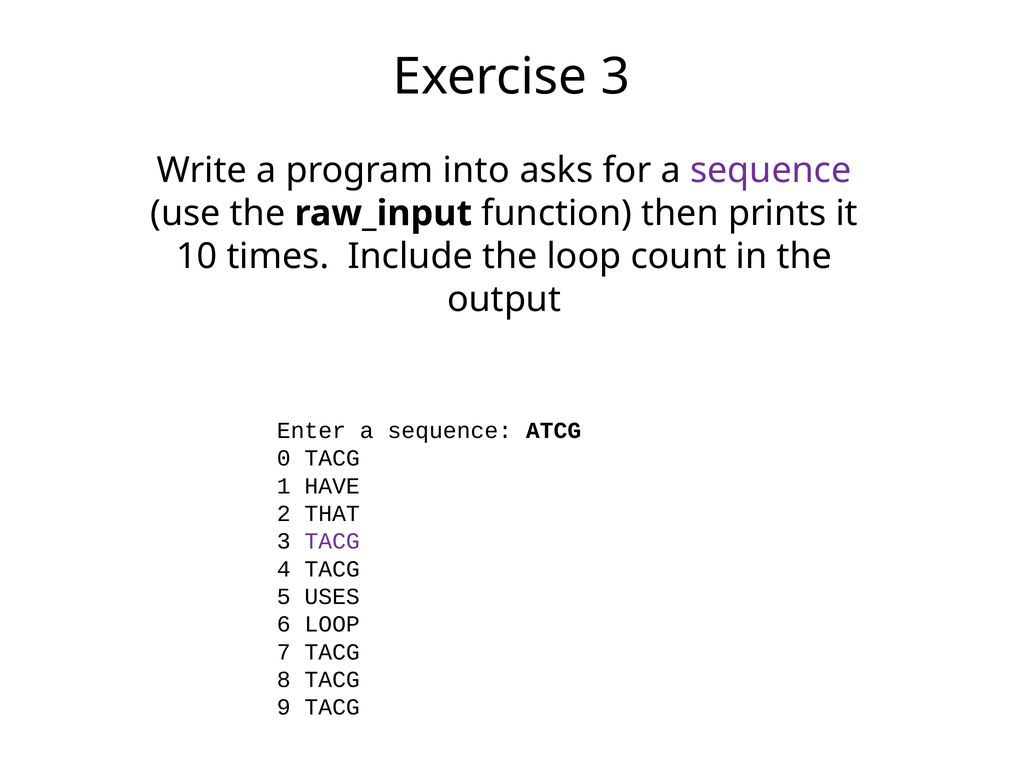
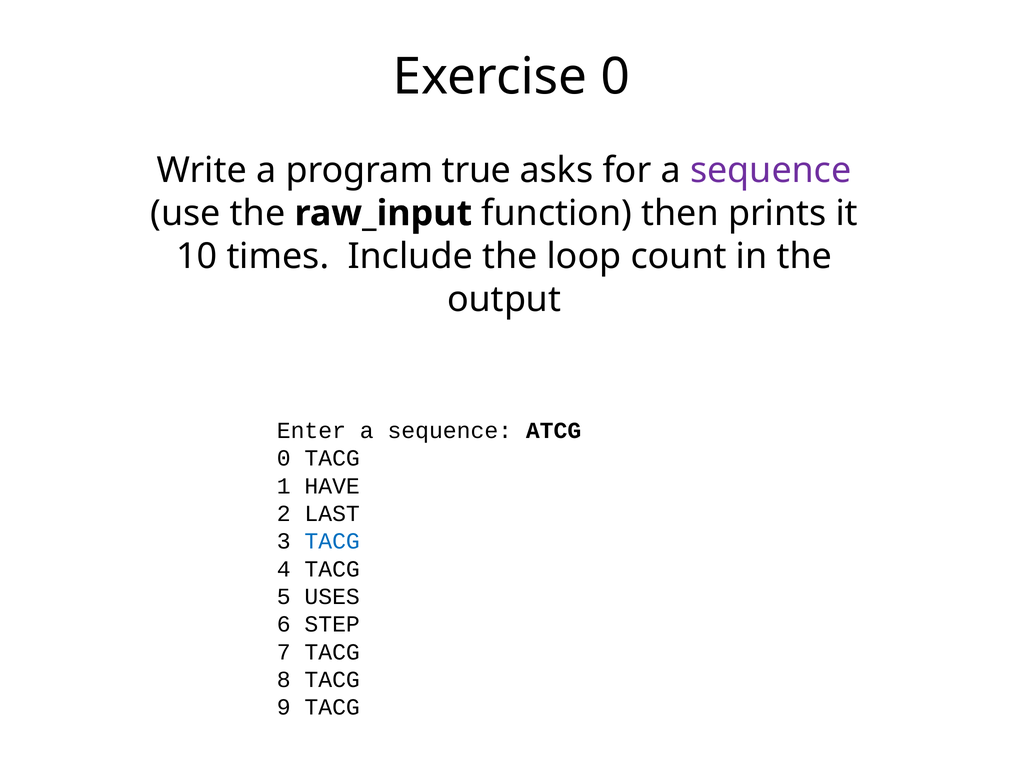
Exercise 3: 3 -> 0 (615, 77)
into: into -> true (477, 170)
THAT: THAT -> LAST (332, 514)
TACG colour: purple -> blue (332, 541)
6 LOOP: LOOP -> STEP (332, 624)
